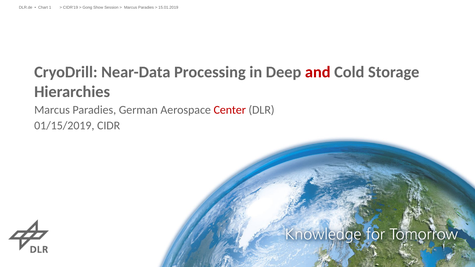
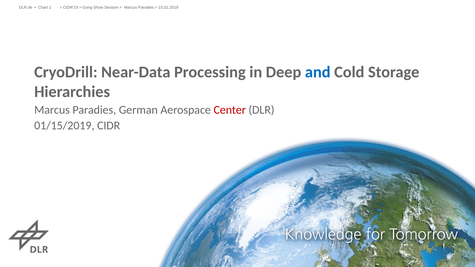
and colour: red -> blue (318, 72)
